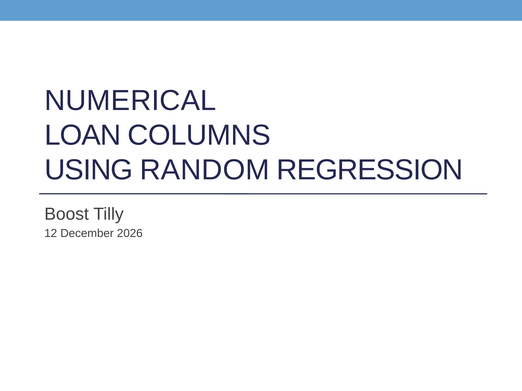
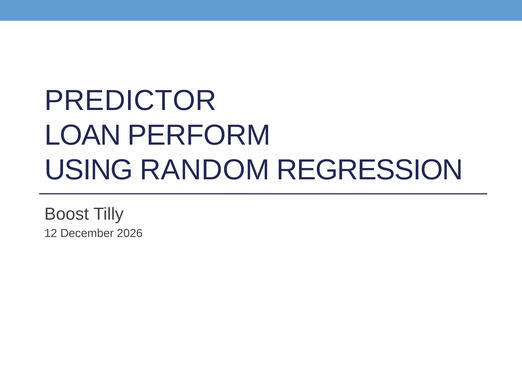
NUMERICAL: NUMERICAL -> PREDICTOR (130, 101)
COLUMNS: COLUMNS -> PERFORM (199, 136)
